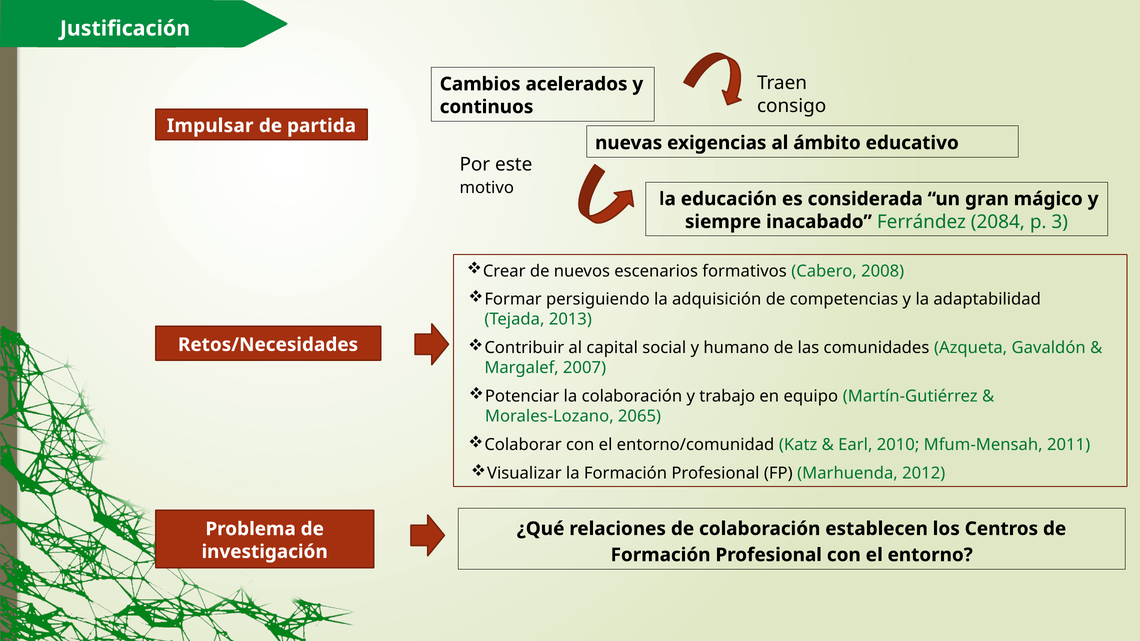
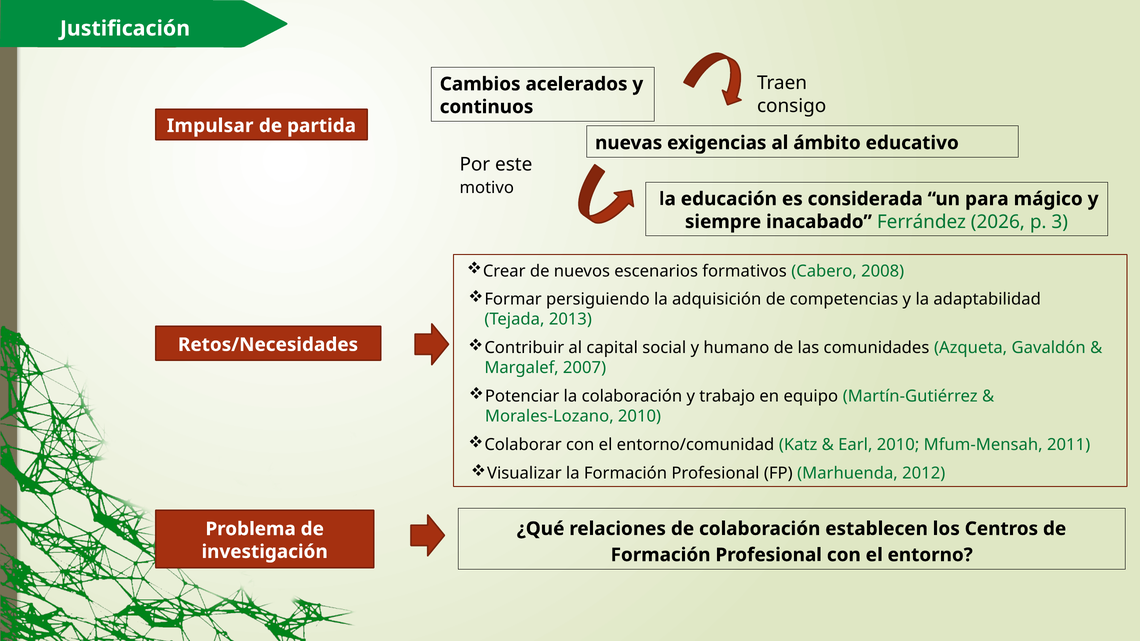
gran: gran -> para (987, 199)
2084: 2084 -> 2026 (998, 222)
Morales-Lozano 2065: 2065 -> 2010 (640, 417)
